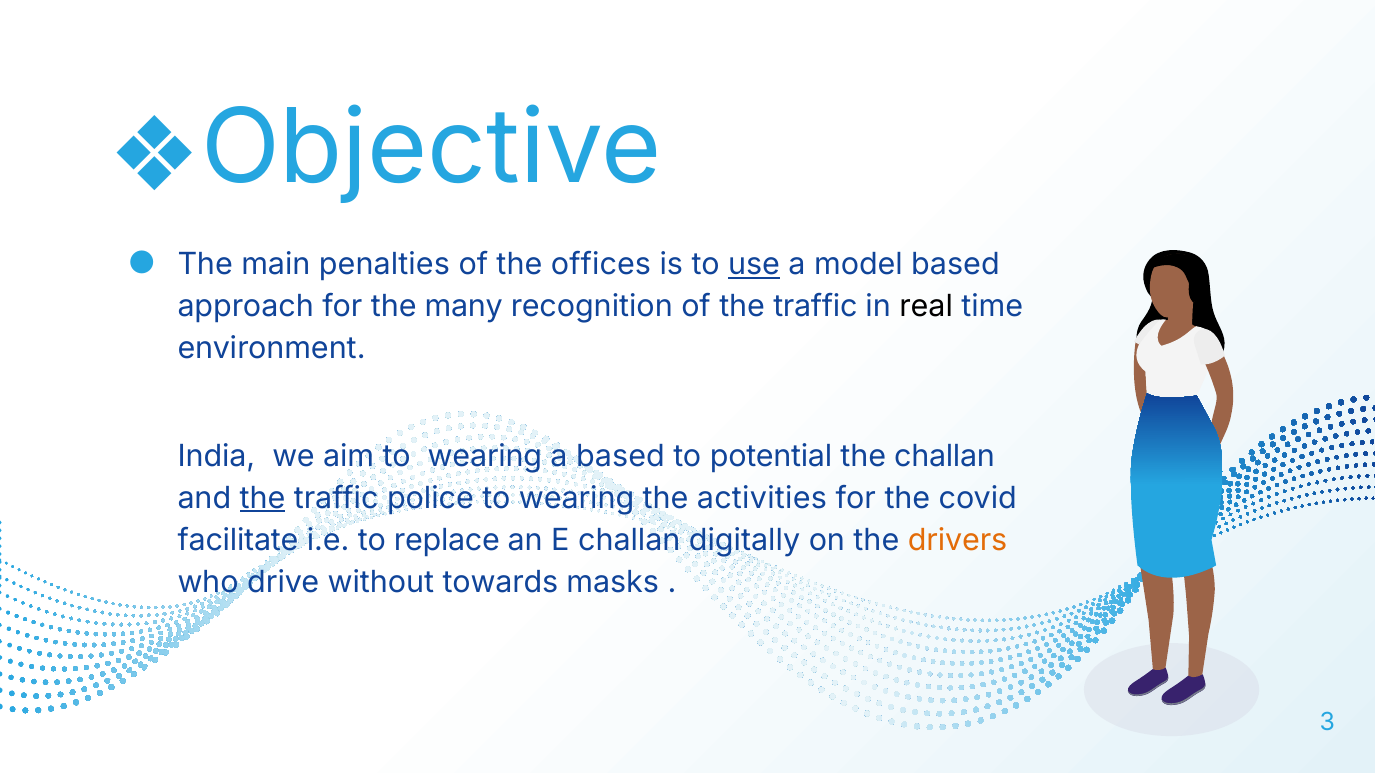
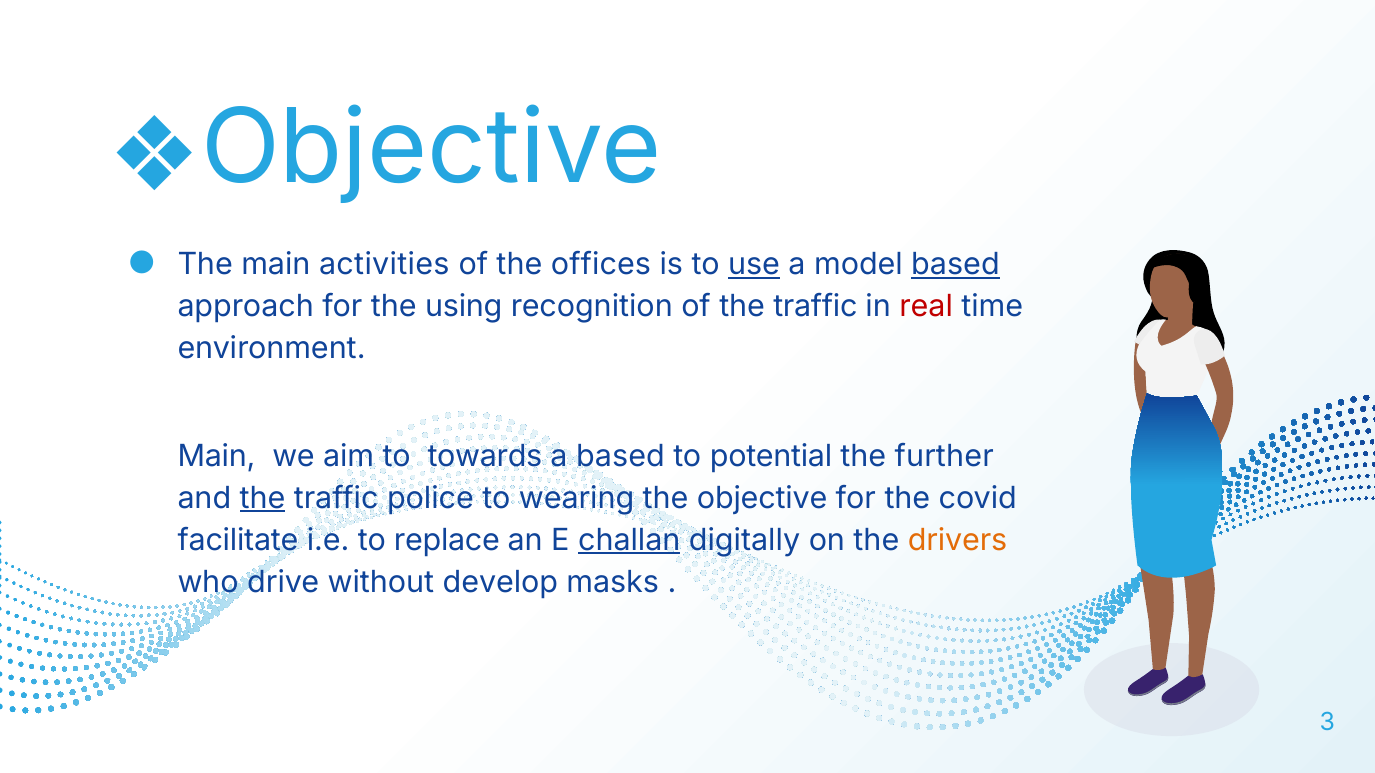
penalties: penalties -> activities (384, 265)
based underline: none -> present (955, 265)
many: many -> using (464, 307)
real colour: black -> red (926, 307)
India: India -> Main (216, 456)
aim to wearing: wearing -> towards (485, 456)
the challan: challan -> further (944, 456)
activities: activities -> objective (762, 498)
challan underline: none -> present (629, 541)
towards: towards -> develop (500, 583)
